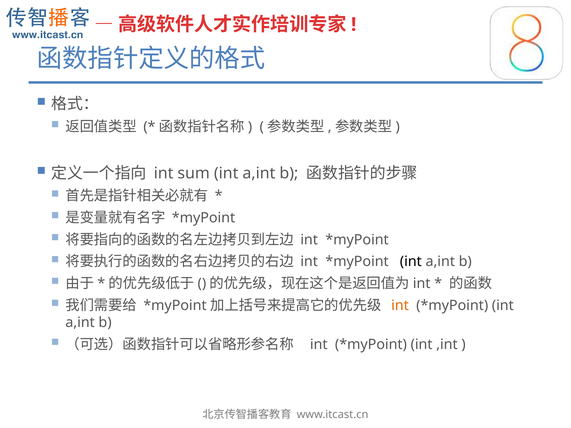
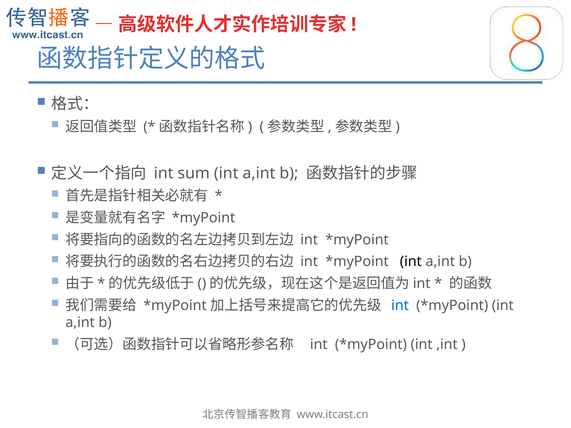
int colour: orange -> blue (400, 305)
